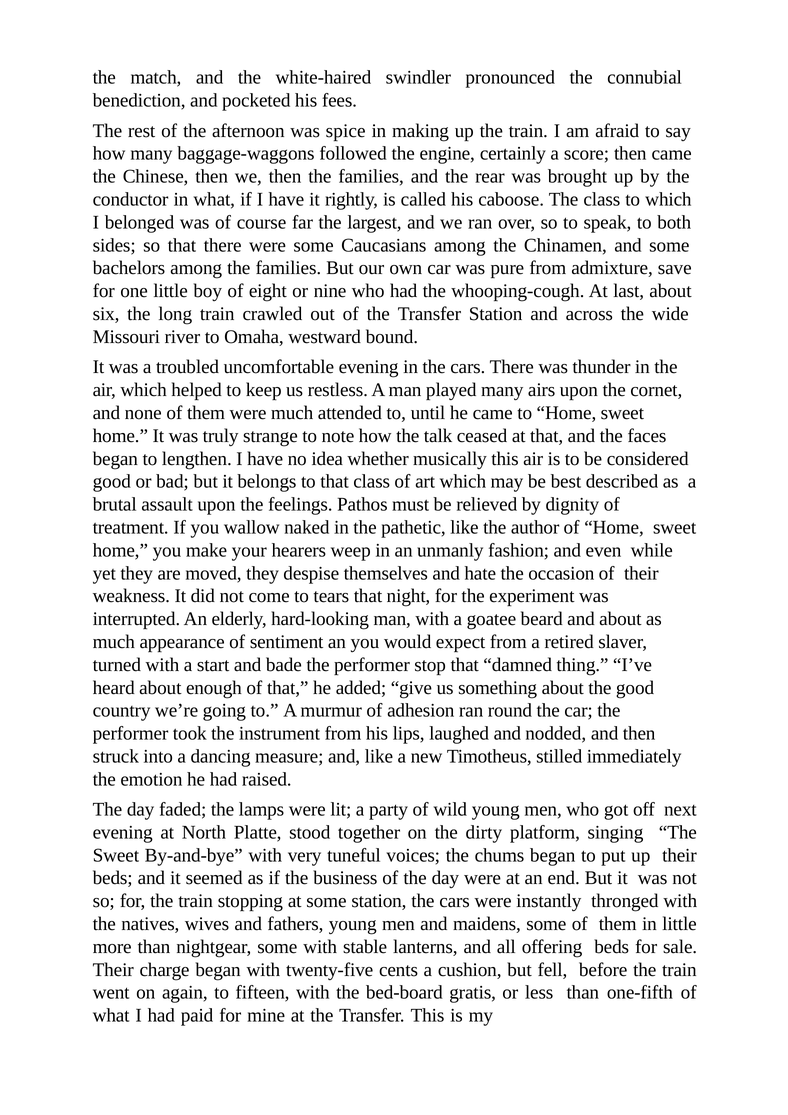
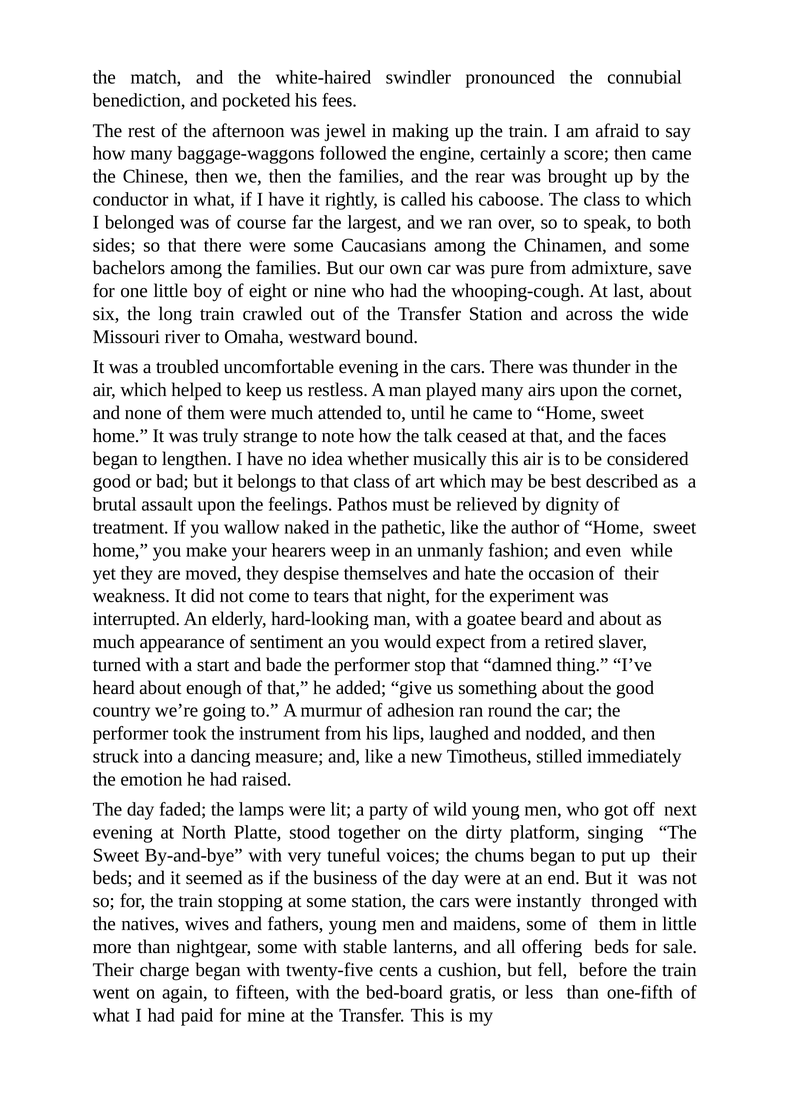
spice: spice -> jewel (346, 131)
